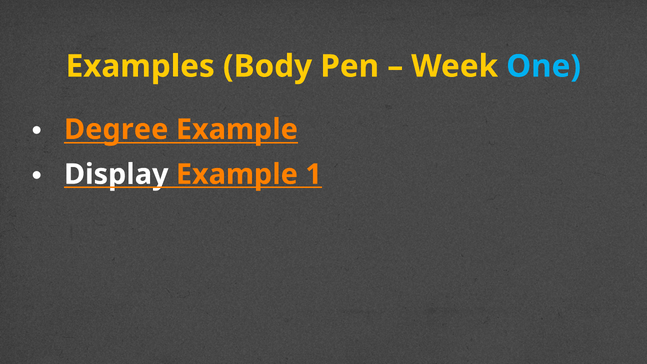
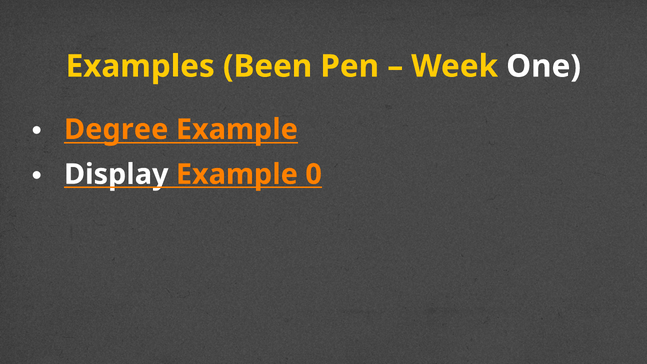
Body: Body -> Been (268, 66)
One colour: light blue -> white (544, 66)
1: 1 -> 0 (314, 174)
